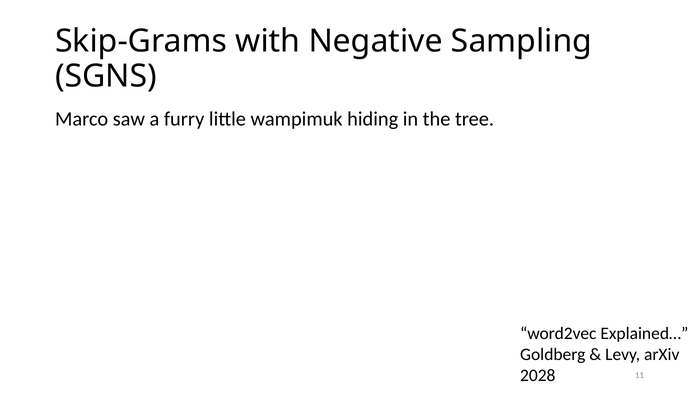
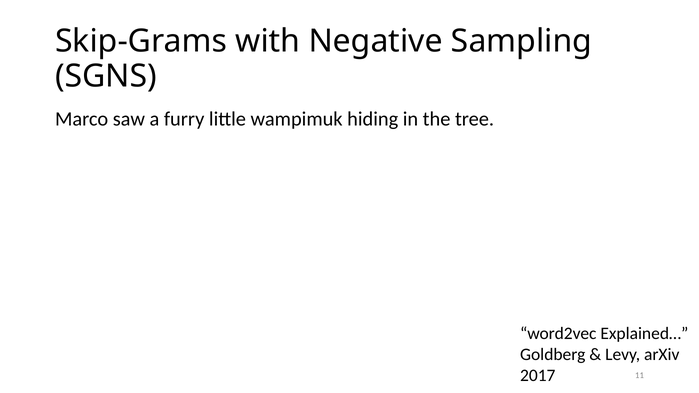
2028: 2028 -> 2017 (538, 376)
